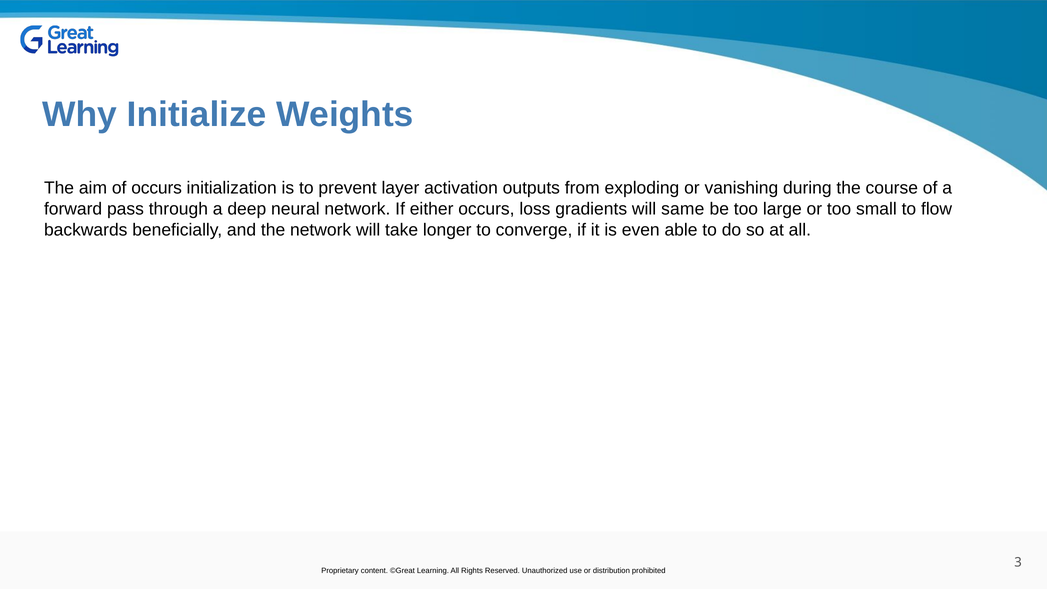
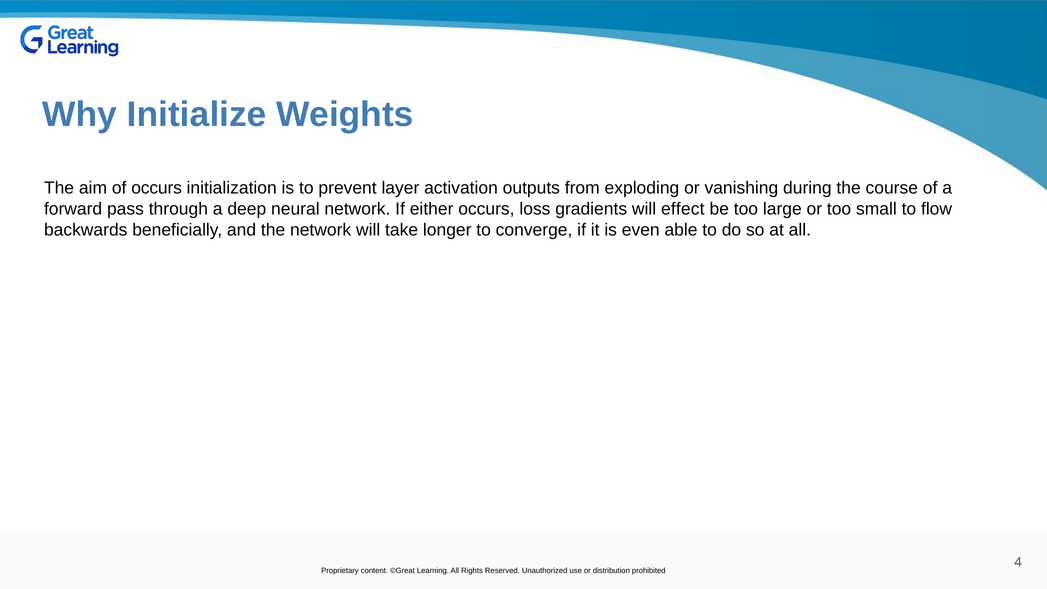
same: same -> effect (683, 209)
3: 3 -> 4 (1018, 562)
